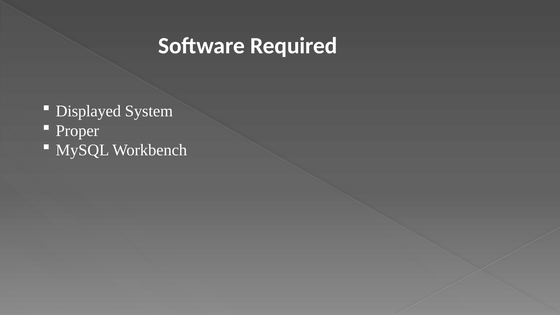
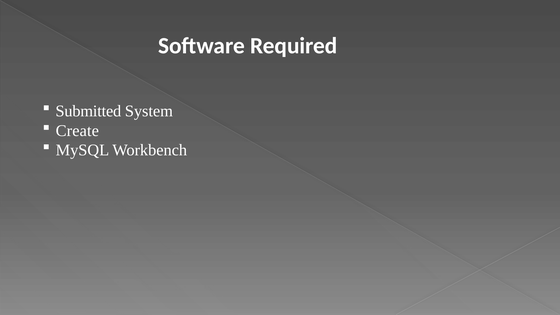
Displayed: Displayed -> Submitted (88, 111)
Proper: Proper -> Create (77, 131)
